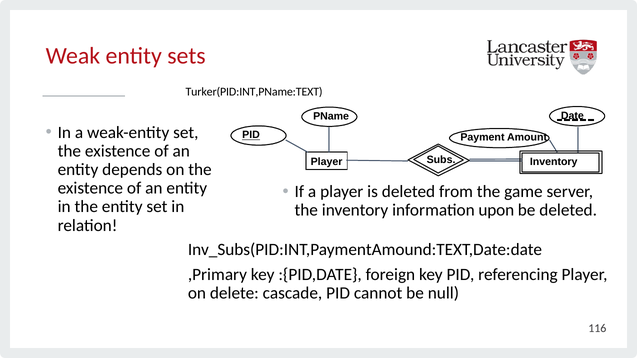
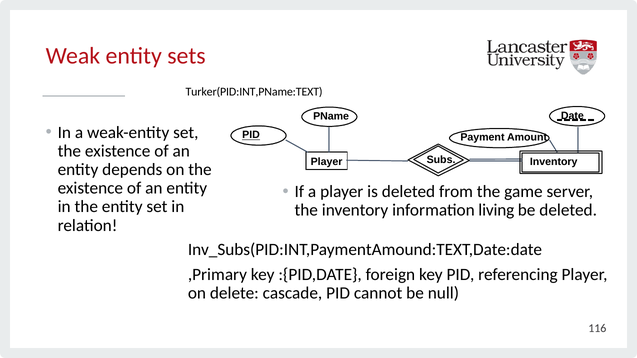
upon: upon -> living (496, 210)
